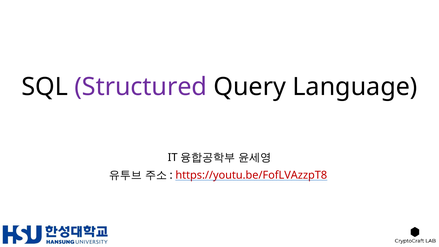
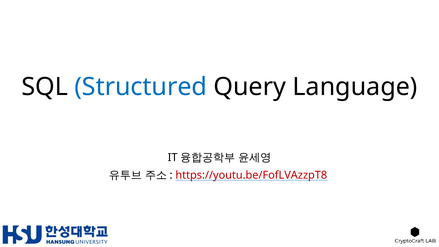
Structured colour: purple -> blue (141, 87)
